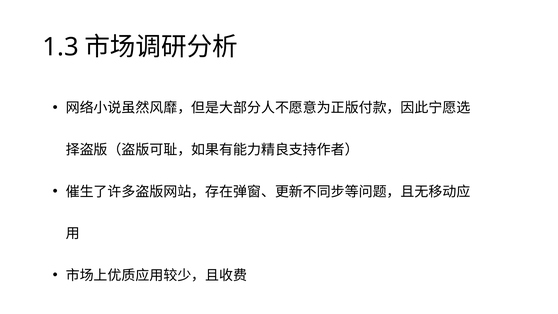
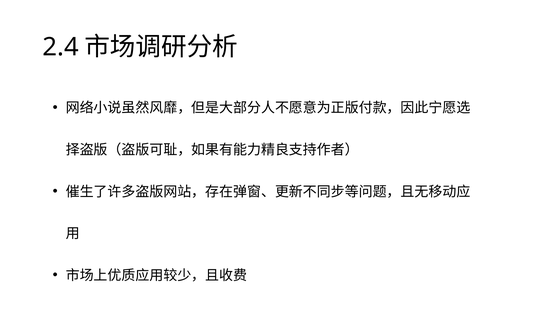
1.3: 1.3 -> 2.4 (61, 47)
